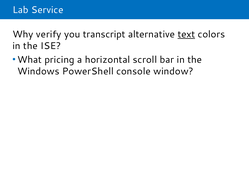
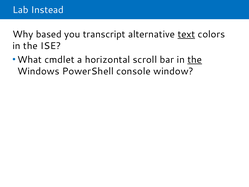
Service: Service -> Instead (47, 10)
verify: verify -> based (49, 34)
pricing: pricing -> cmdlet (59, 60)
the underline: none -> present (195, 60)
